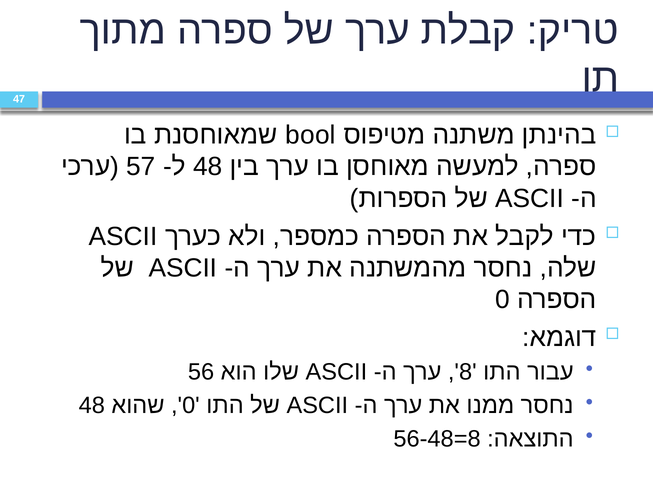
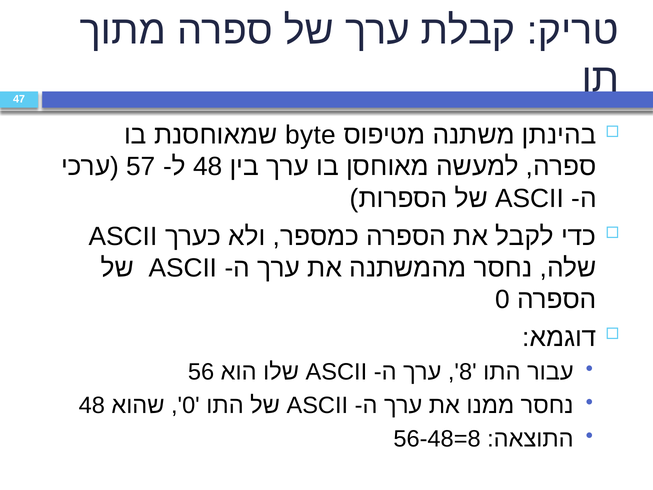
bool: bool -> byte (311, 135)
